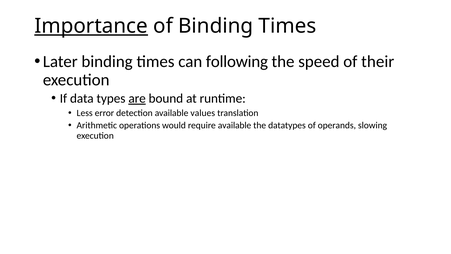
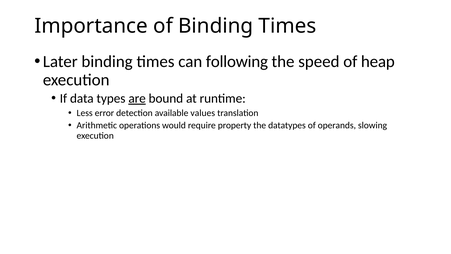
Importance underline: present -> none (91, 26)
their: their -> heap (378, 61)
require available: available -> property (235, 125)
